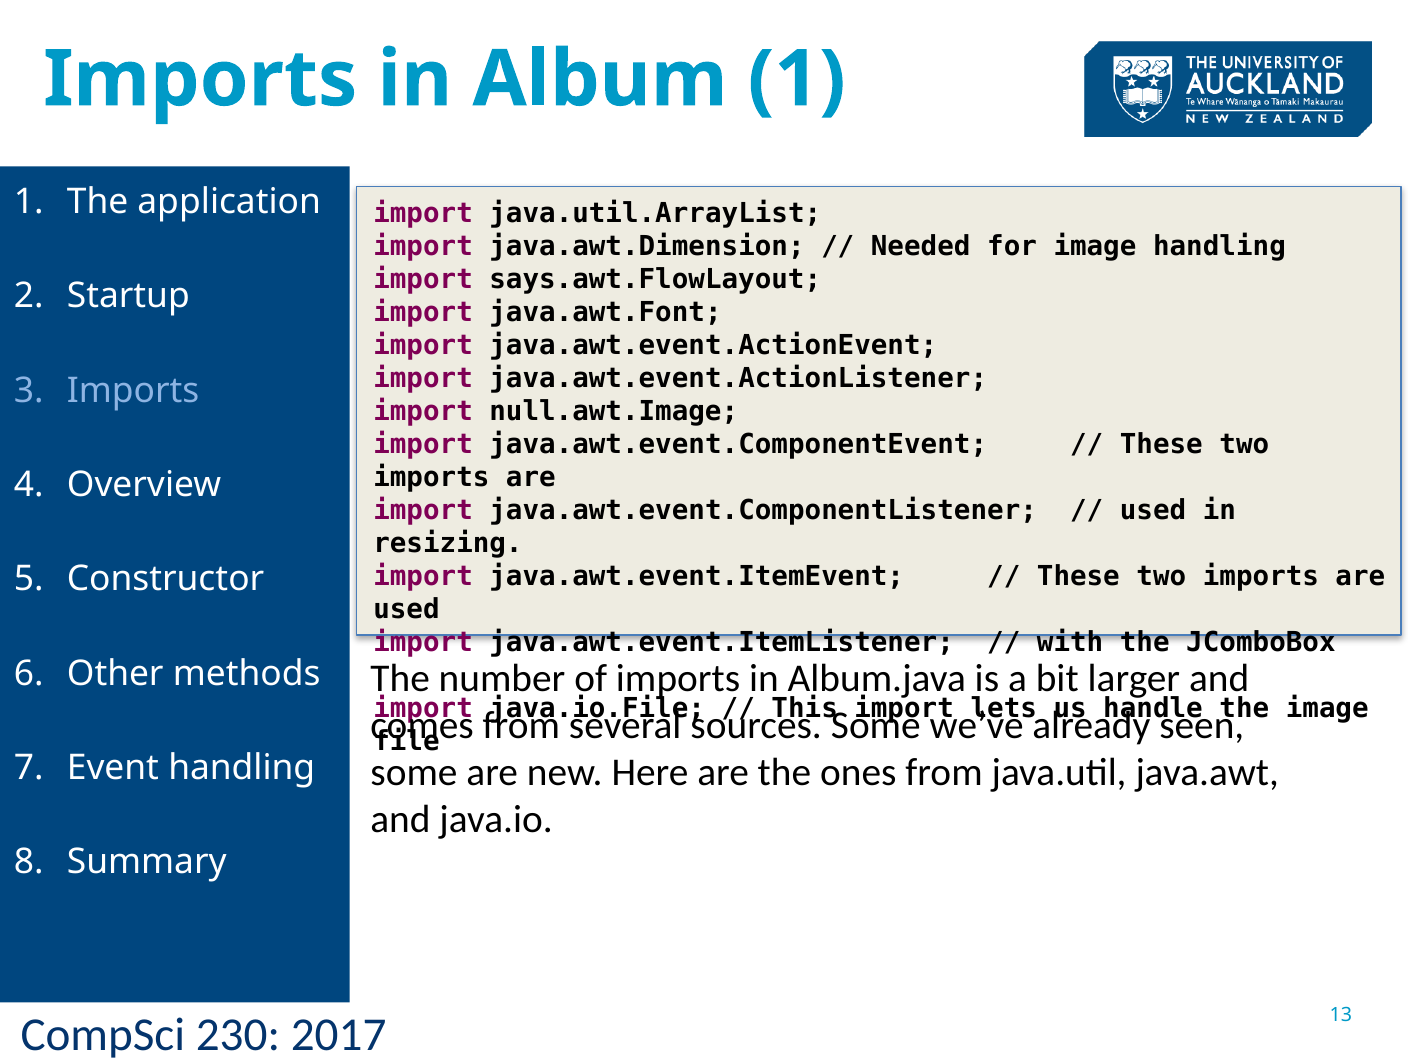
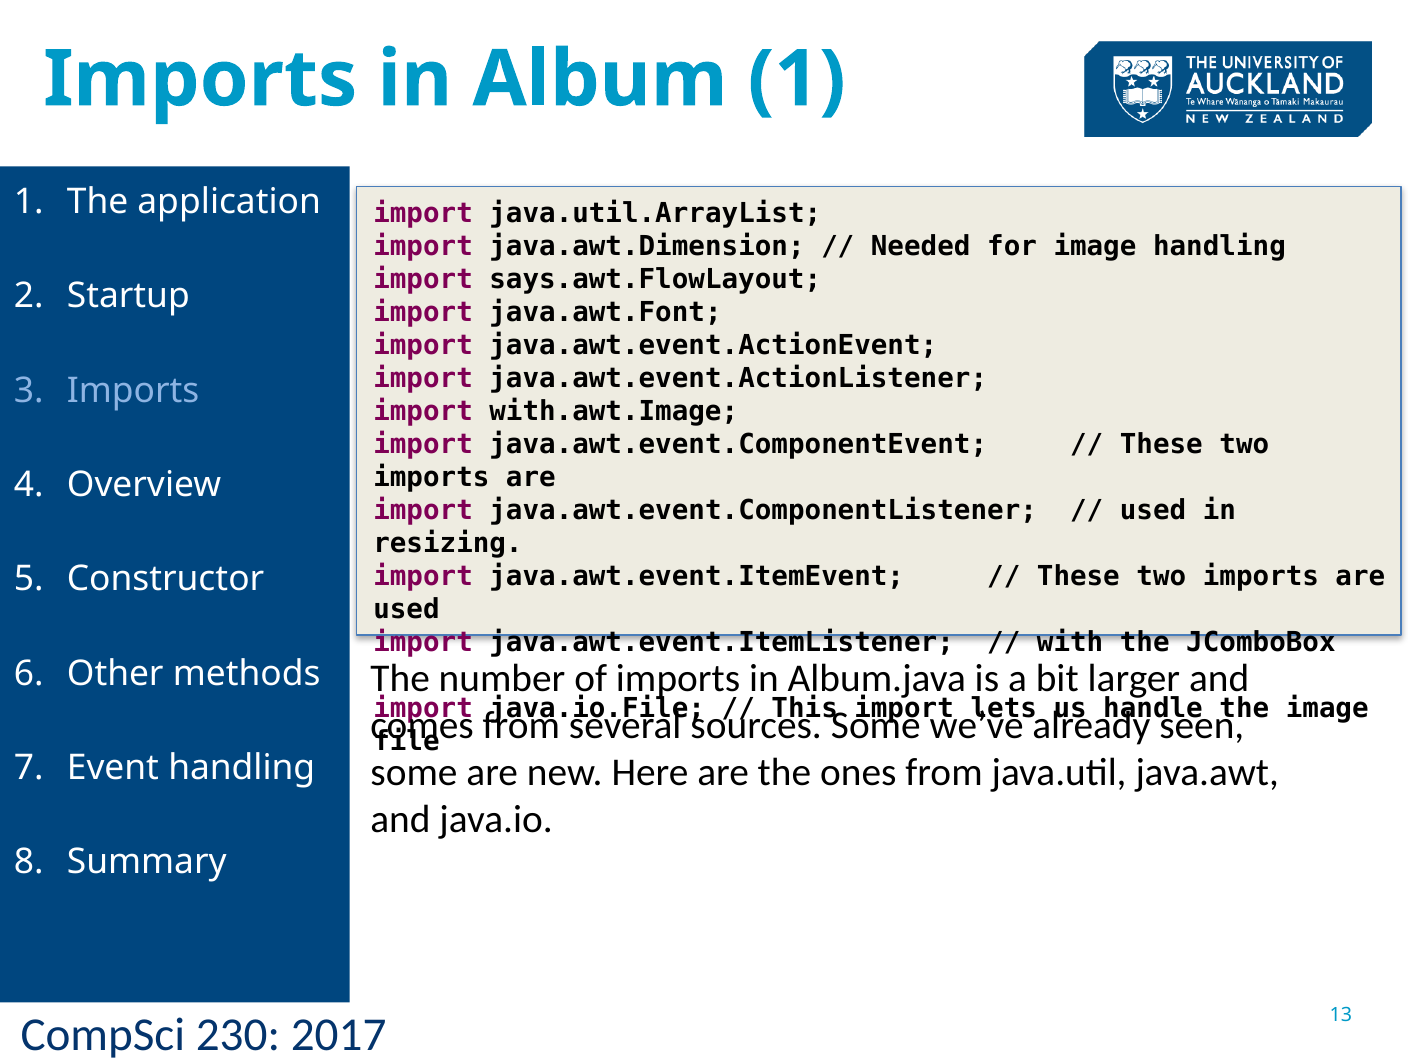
null.awt.Image: null.awt.Image -> with.awt.Image (614, 411)
